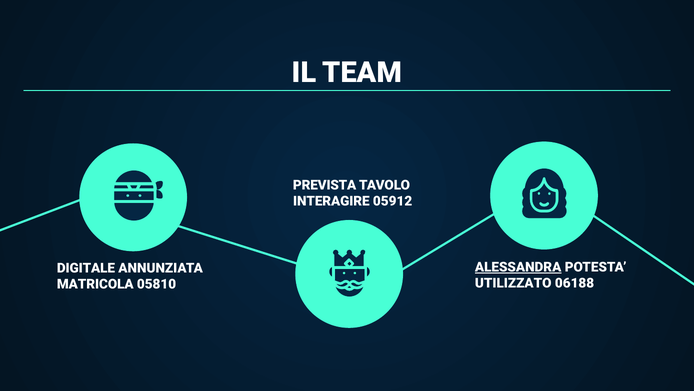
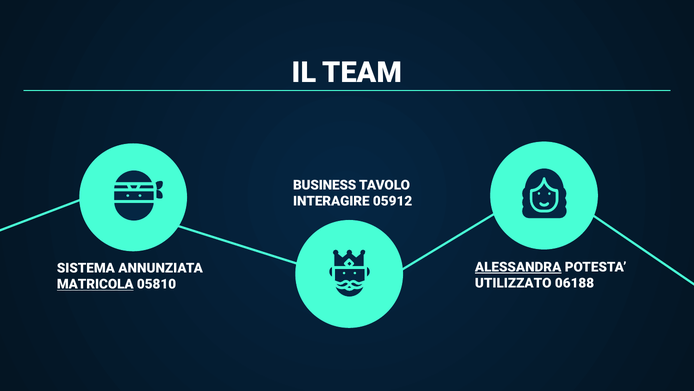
PREVISTA: PREVISTA -> BUSINESS (325, 185)
DIGITALE: DIGITALE -> SISTEMA (86, 268)
MATRICOLA underline: none -> present (95, 284)
